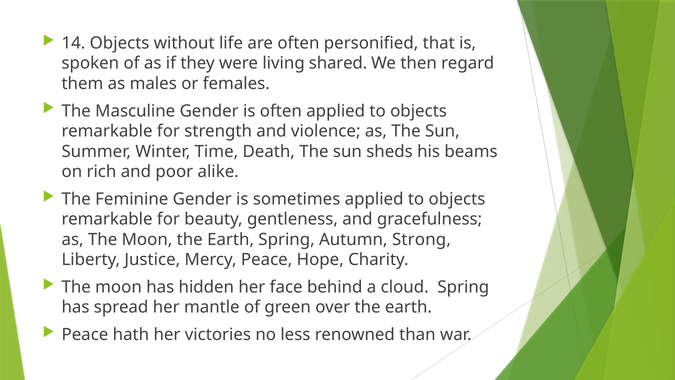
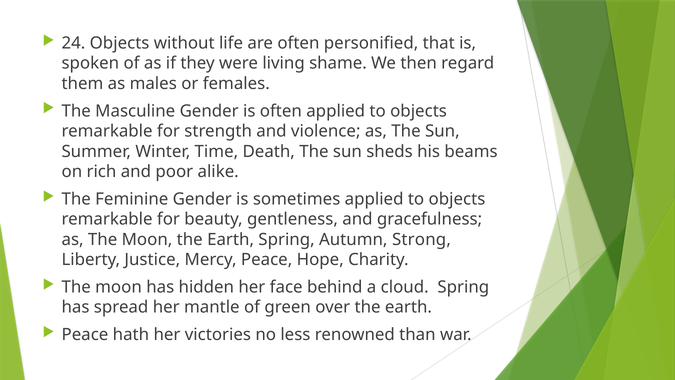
14: 14 -> 24 (73, 43)
shared: shared -> shame (338, 63)
